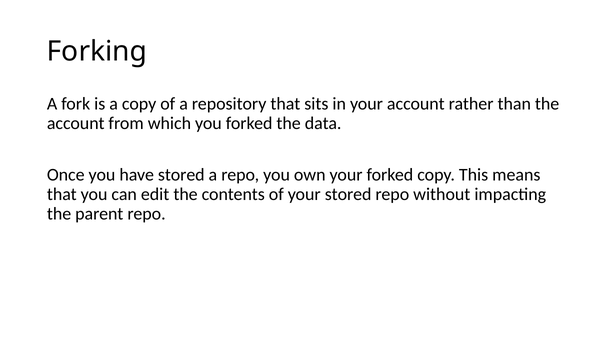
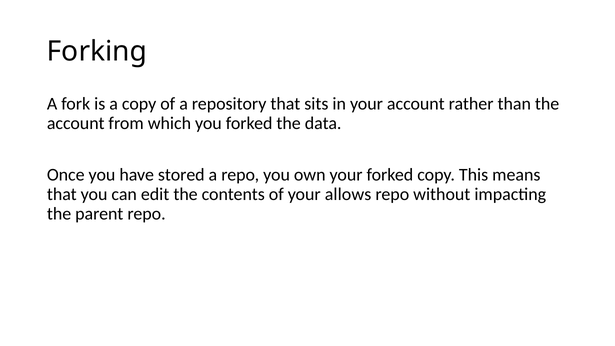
your stored: stored -> allows (348, 194)
